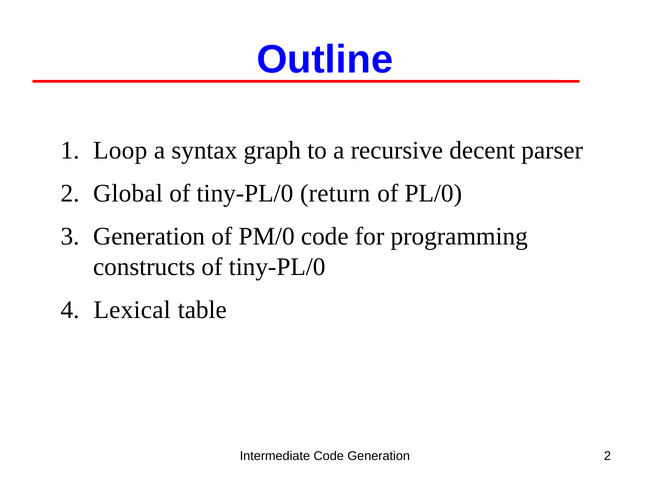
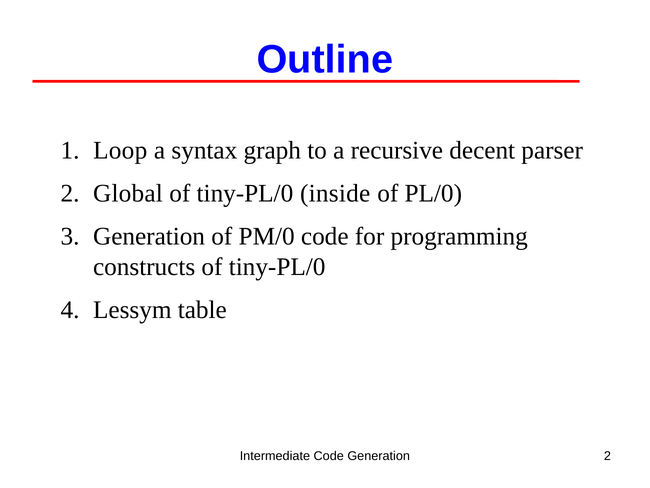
return: return -> inside (335, 193)
Lexical: Lexical -> Lessym (132, 309)
